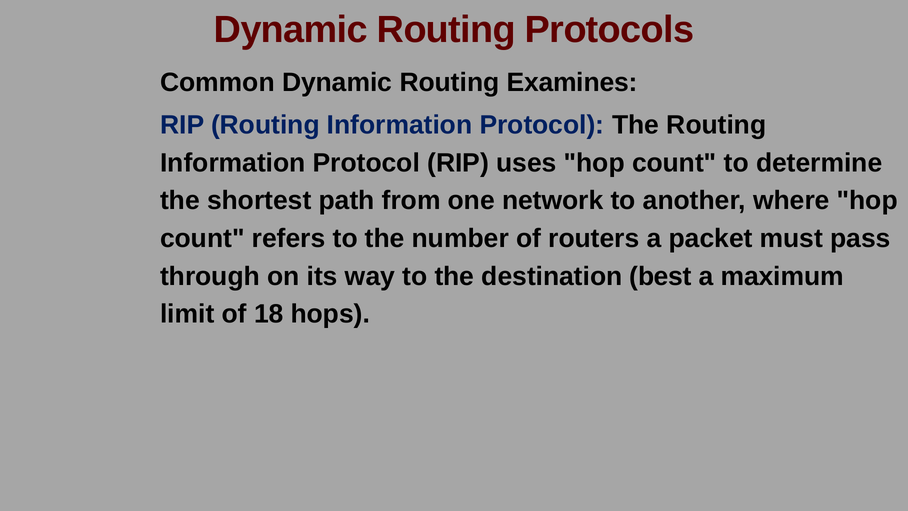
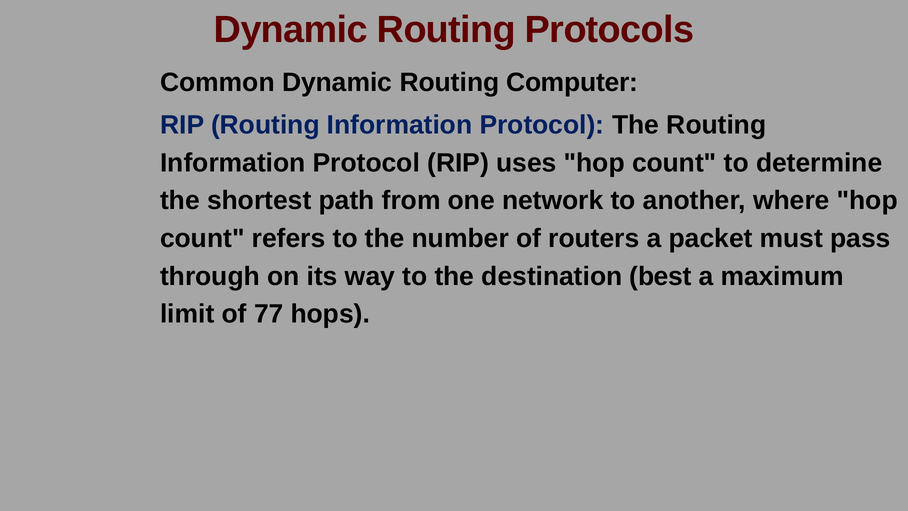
Examines: Examines -> Computer (572, 83)
18: 18 -> 77 (269, 314)
